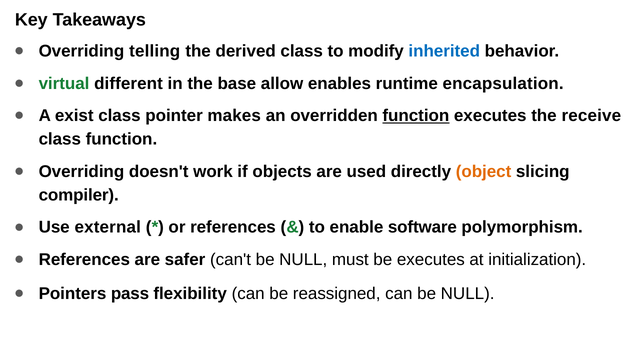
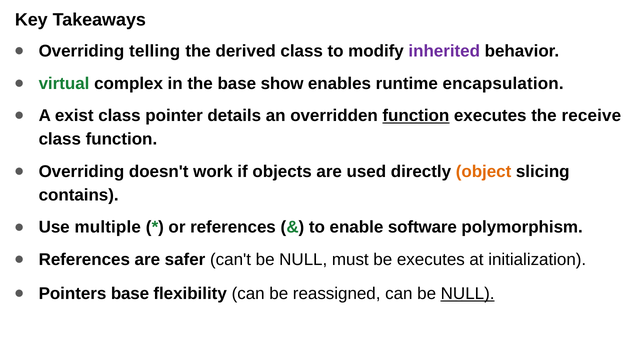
inherited colour: blue -> purple (444, 51)
different: different -> complex (129, 84)
allow: allow -> show (282, 84)
makes: makes -> details (234, 116)
compiler: compiler -> contains (79, 195)
external: external -> multiple (108, 228)
Pointers pass: pass -> base (130, 294)
NULL underline: none -> present (468, 294)
